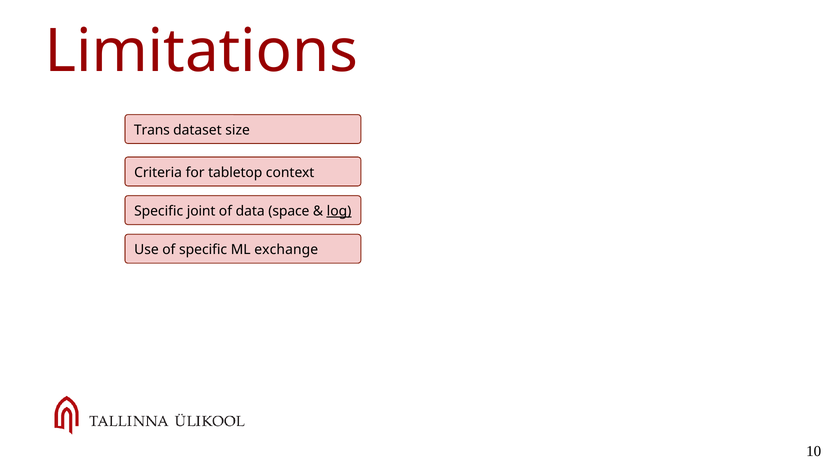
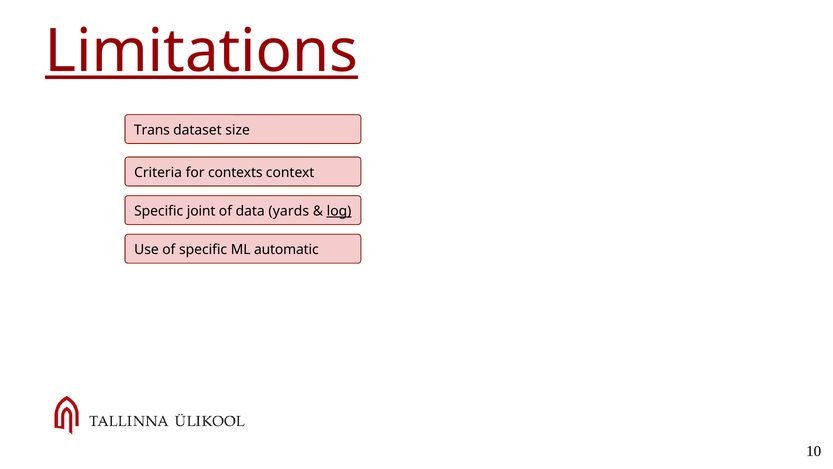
Limitations underline: none -> present (202, 51)
tabletop: tabletop -> contexts (235, 172)
space: space -> yards (289, 211)
exchange: exchange -> automatic (286, 249)
